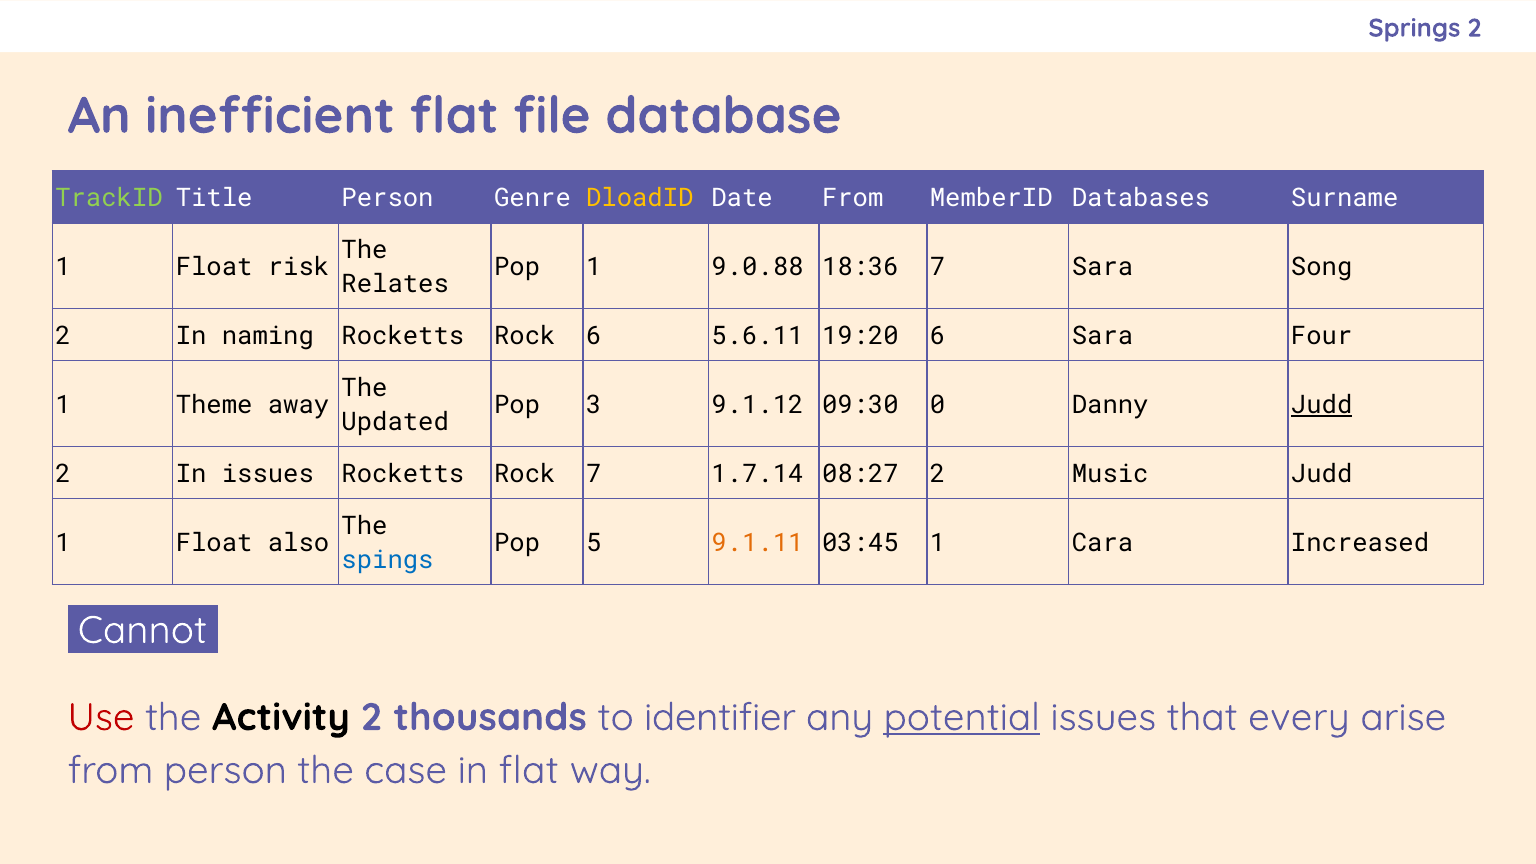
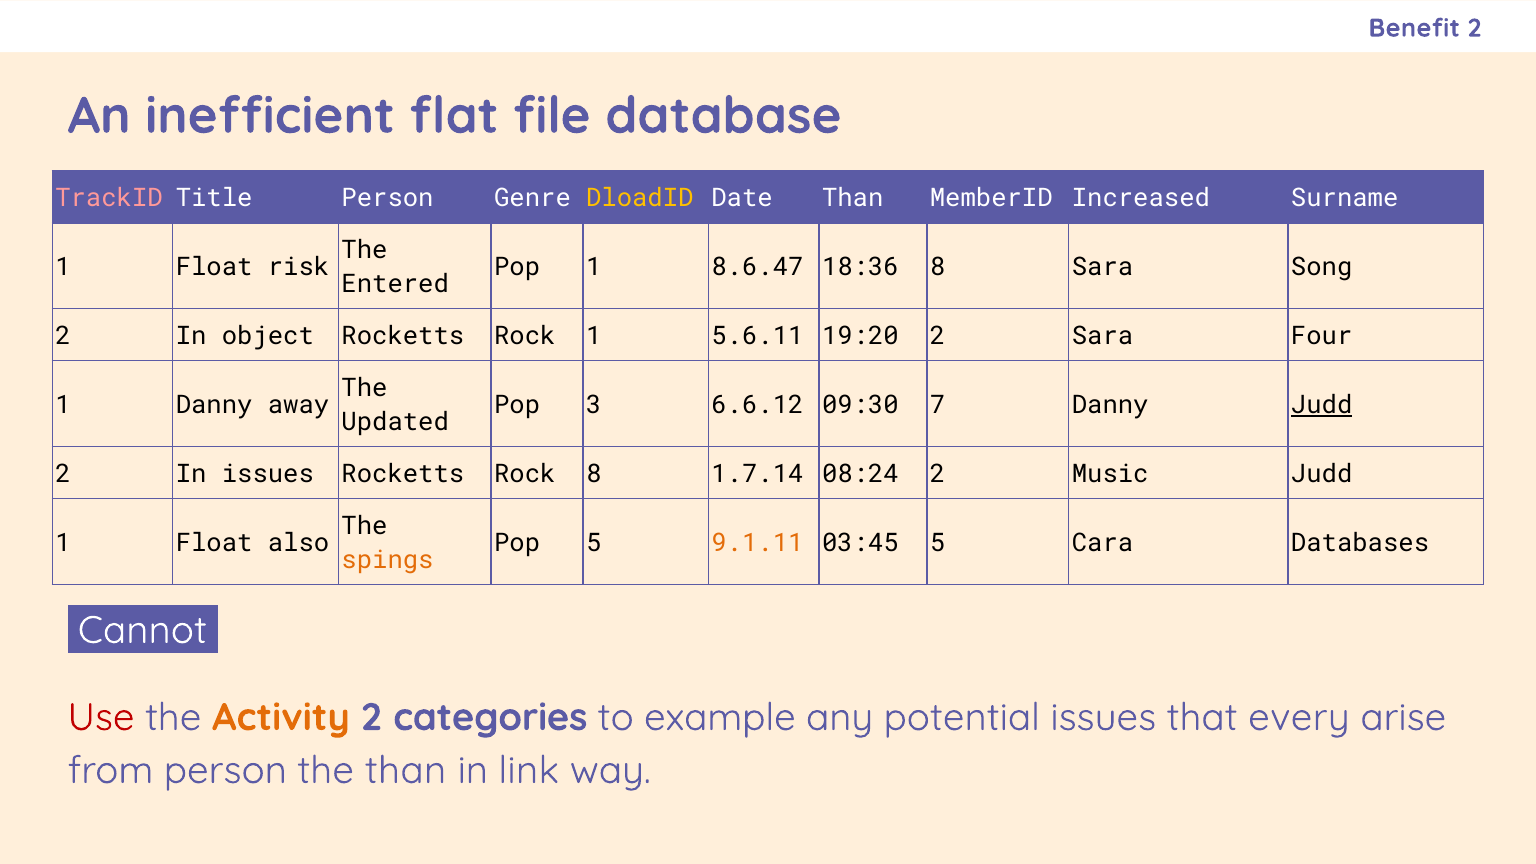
Springs: Springs -> Benefit (1414, 28)
TrackID colour: light green -> pink (109, 198)
Date From: From -> Than (853, 198)
Databases: Databases -> Increased (1141, 198)
9.0.88: 9.0.88 -> 8.6.47 (757, 267)
18:36 7: 7 -> 8 (938, 267)
Relates: Relates -> Entered (395, 284)
naming: naming -> object (268, 336)
Rock 6: 6 -> 1 (594, 336)
19:20 6: 6 -> 2 (938, 336)
1 Theme: Theme -> Danny (214, 405)
9.1.12: 9.1.12 -> 6.6.12 (757, 405)
0: 0 -> 7 (938, 405)
Rock 7: 7 -> 8 (594, 474)
08:27: 08:27 -> 08:24 (860, 474)
03:45 1: 1 -> 5 (938, 543)
Increased: Increased -> Databases (1360, 543)
spings colour: blue -> orange (388, 560)
Activity colour: black -> orange (281, 717)
thousands: thousands -> categories (490, 717)
identifier: identifier -> example (720, 717)
potential underline: present -> none (962, 717)
the case: case -> than (406, 770)
in flat: flat -> link (529, 770)
